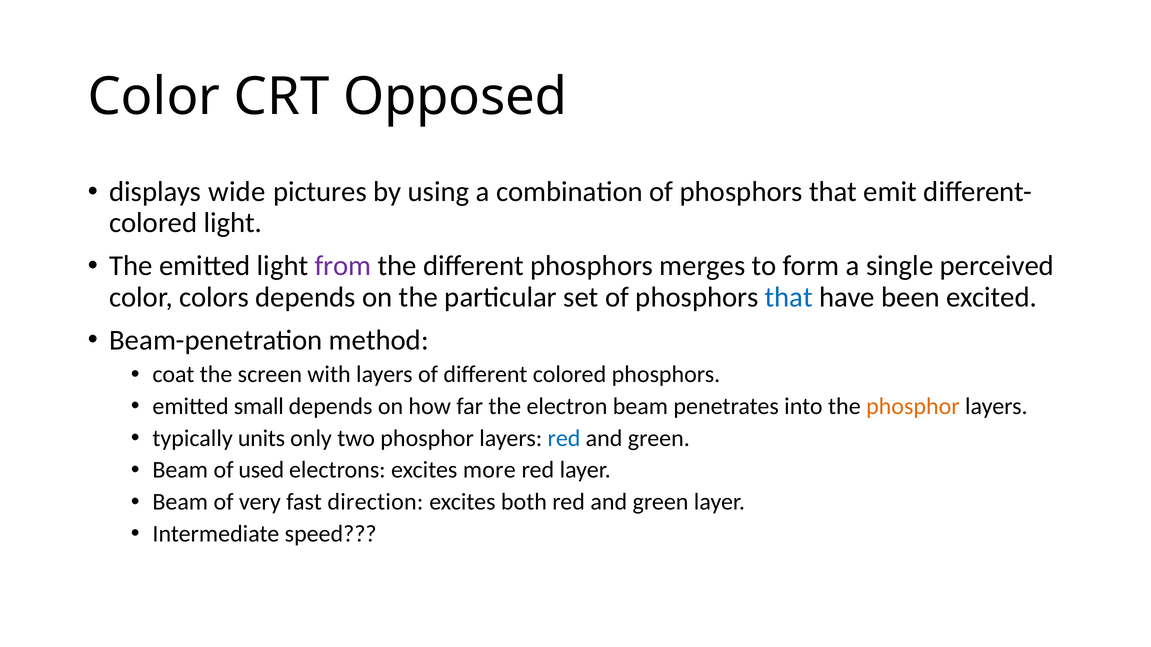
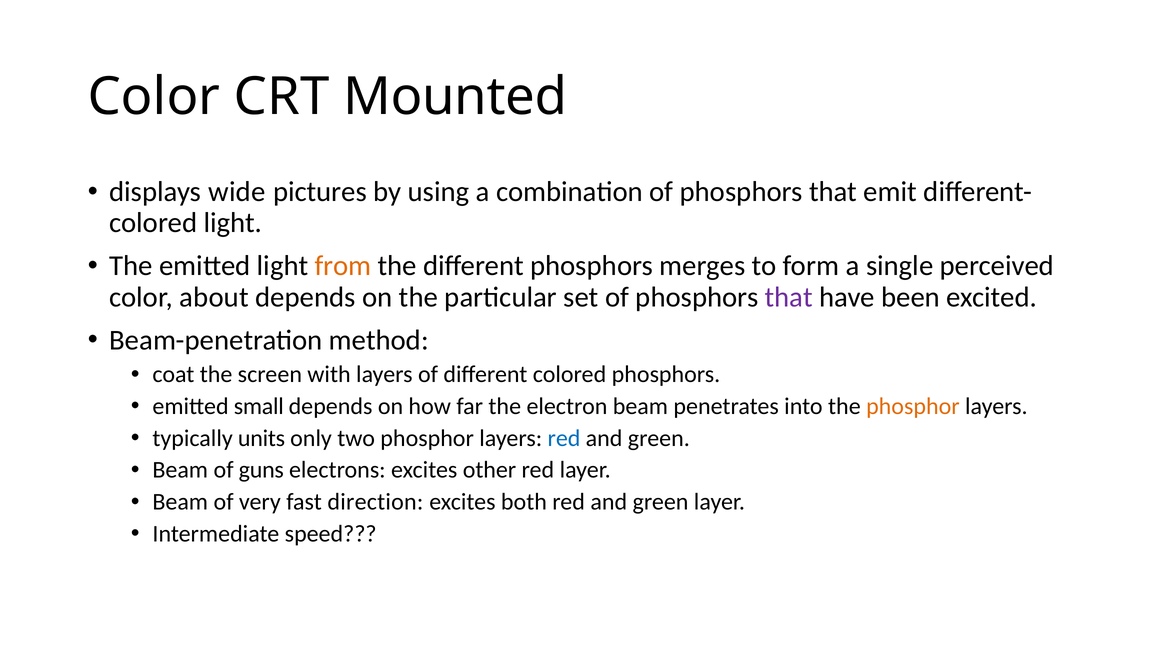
Opposed: Opposed -> Mounted (455, 97)
from colour: purple -> orange (343, 266)
colors: colors -> about (214, 297)
that colour: blue -> purple (789, 297)
used: used -> guns (261, 470)
more: more -> other (489, 470)
